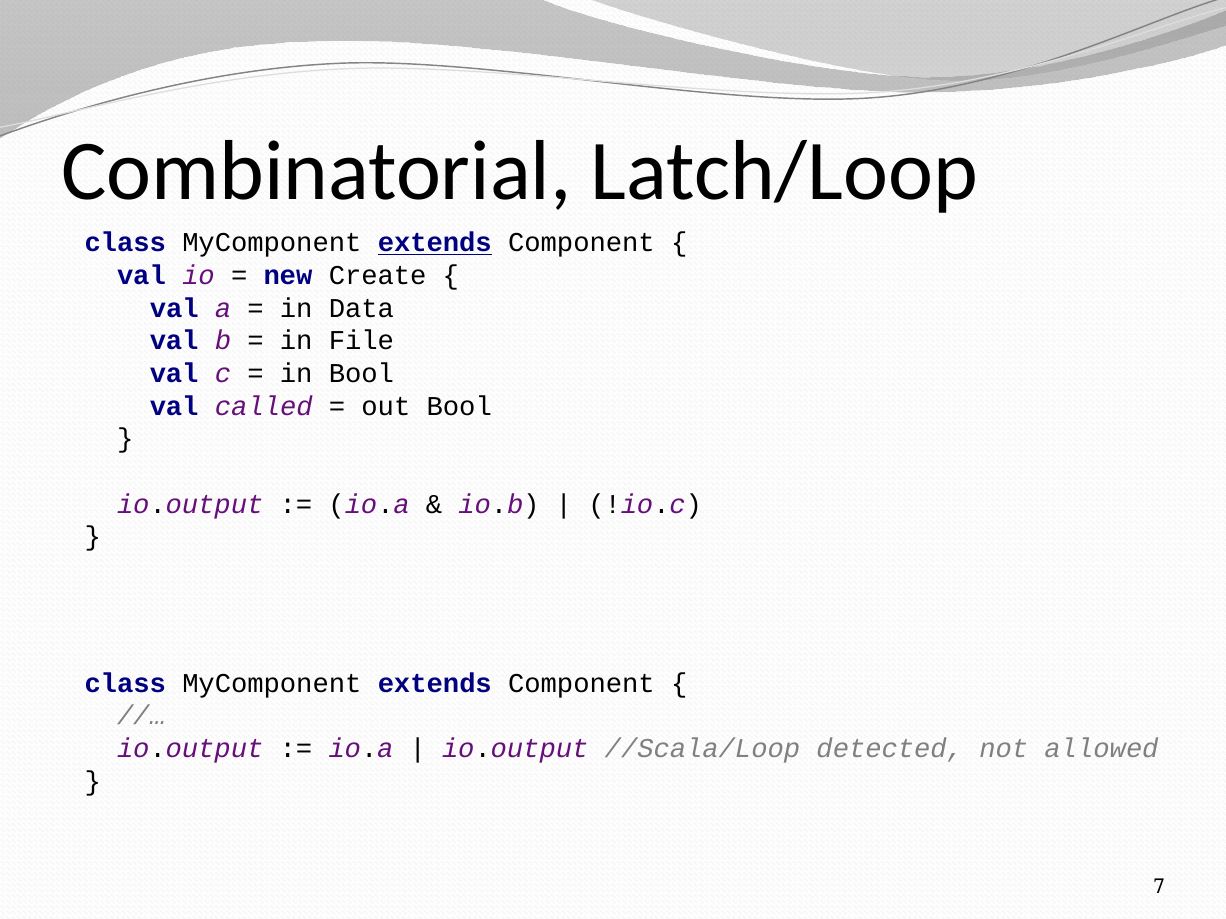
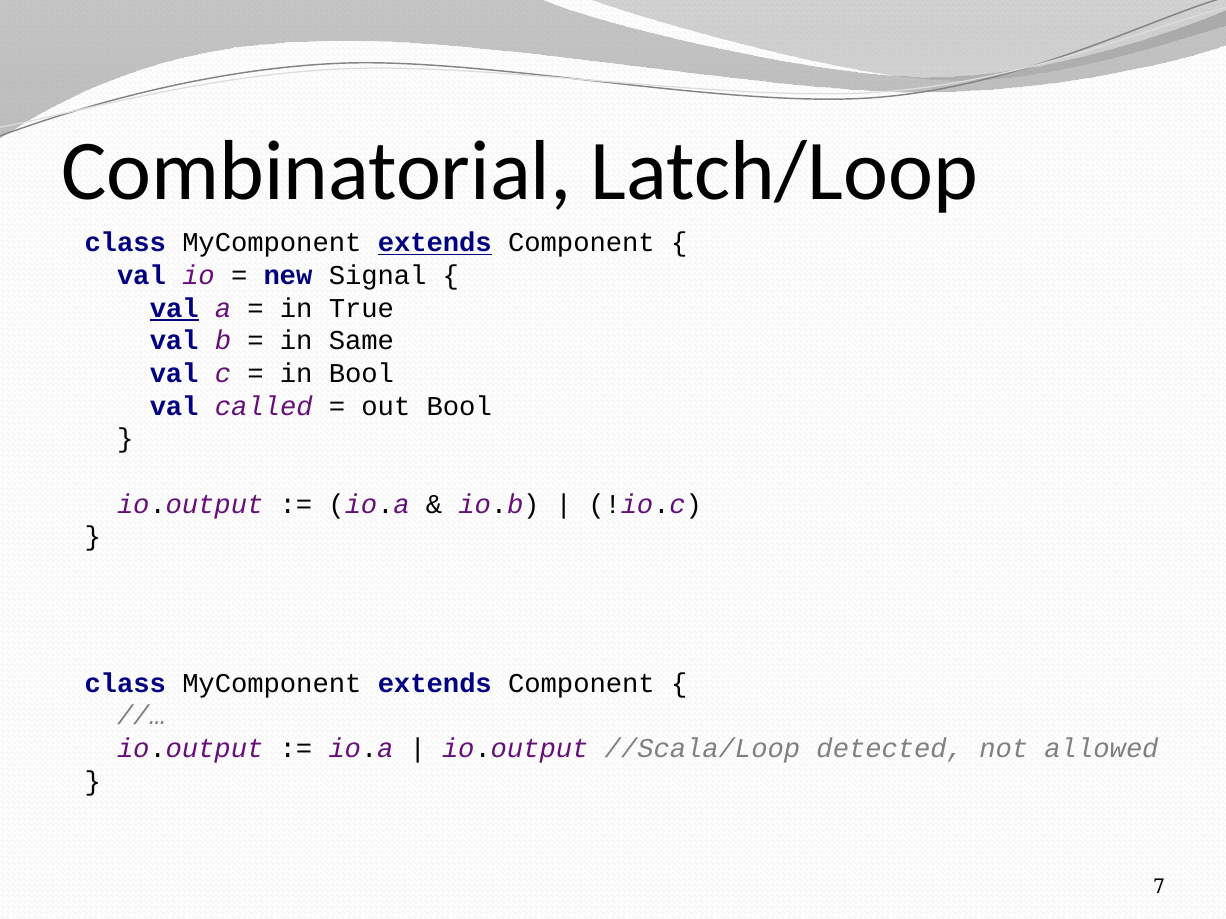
Create: Create -> Signal (378, 276)
val underline: none -> present (174, 308)
Data: Data -> True (361, 308)
File: File -> Same (361, 341)
